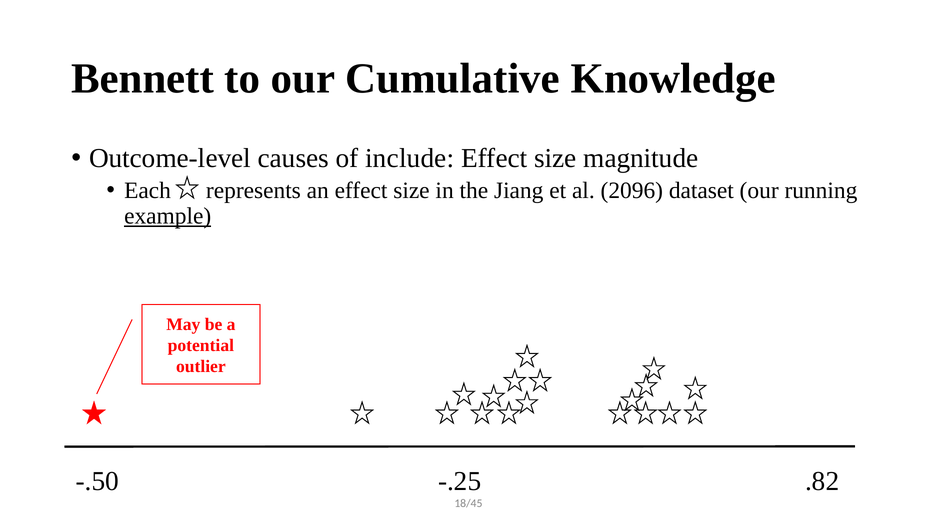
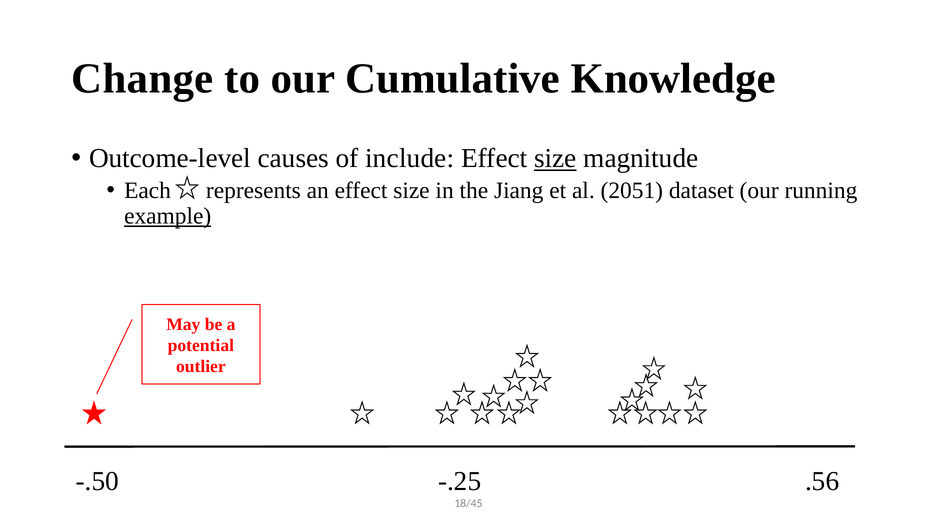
Bennett: Bennett -> Change (142, 79)
size underline: none -> present (555, 158)
2096: 2096 -> 2051 (632, 191)
.82: .82 -> .56 (822, 481)
